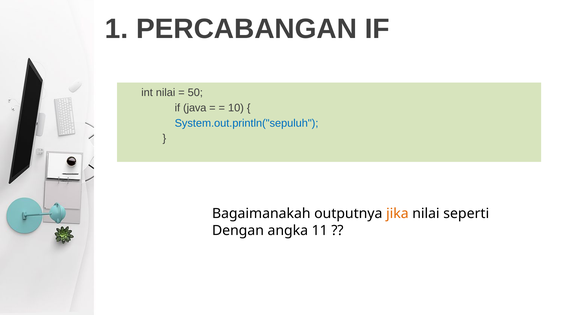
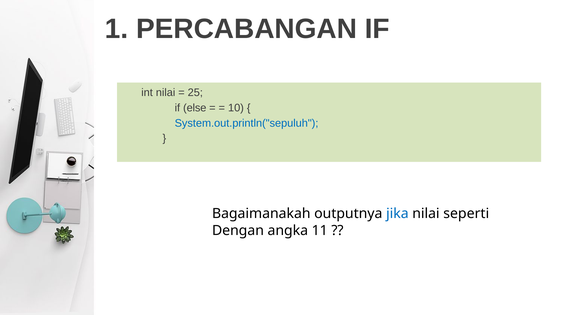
50: 50 -> 25 (195, 93)
java: java -> else (195, 108)
jika colour: orange -> blue (397, 214)
